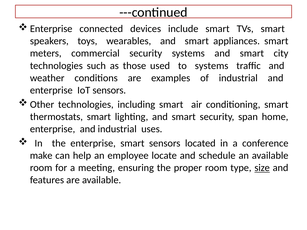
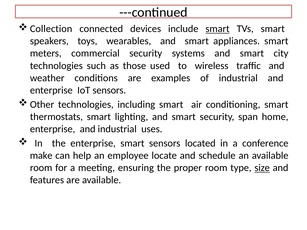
Enterprise: Enterprise -> Collection (51, 29)
smart underline: none -> present (218, 29)
to systems: systems -> wireless (212, 66)
